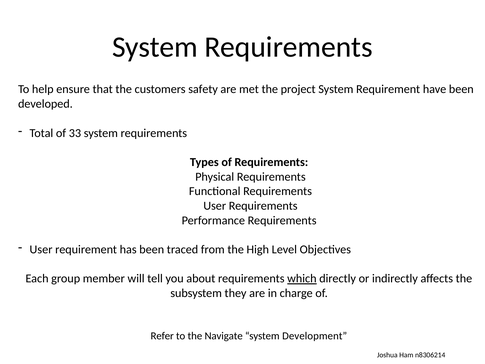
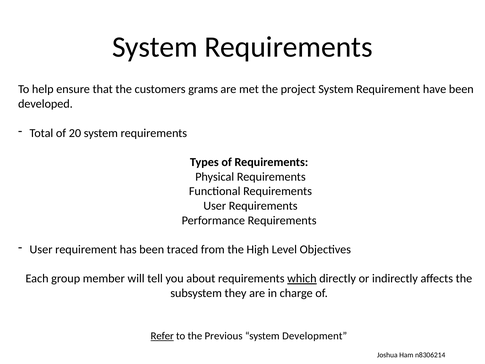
safety: safety -> grams (203, 89)
33: 33 -> 20 (75, 133)
Refer underline: none -> present (162, 336)
Navigate: Navigate -> Previous (224, 336)
